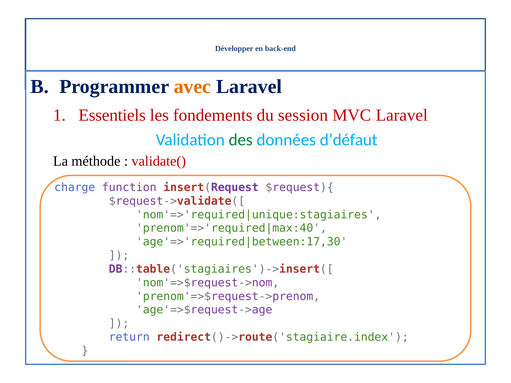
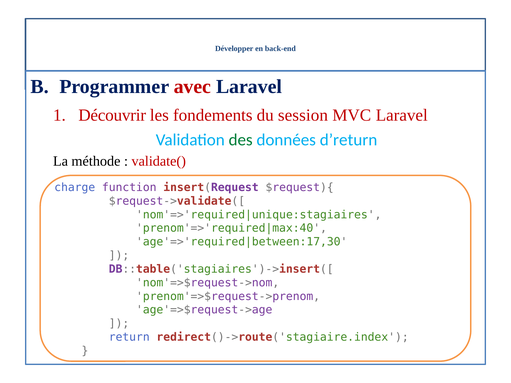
avec colour: orange -> red (192, 87)
Essentiels: Essentiels -> Découvrir (112, 115)
d’défaut: d’défaut -> d’return (349, 140)
